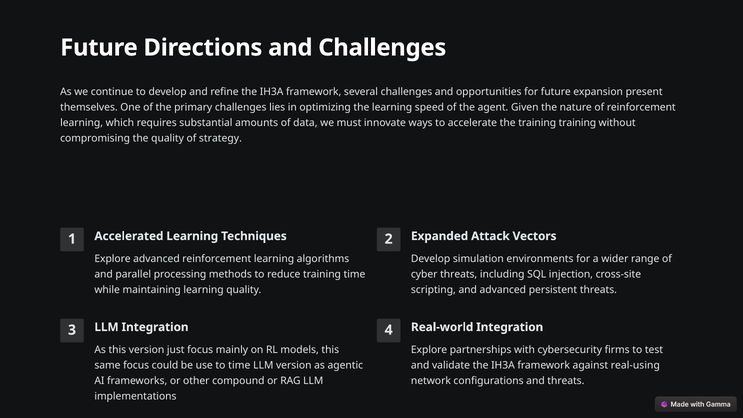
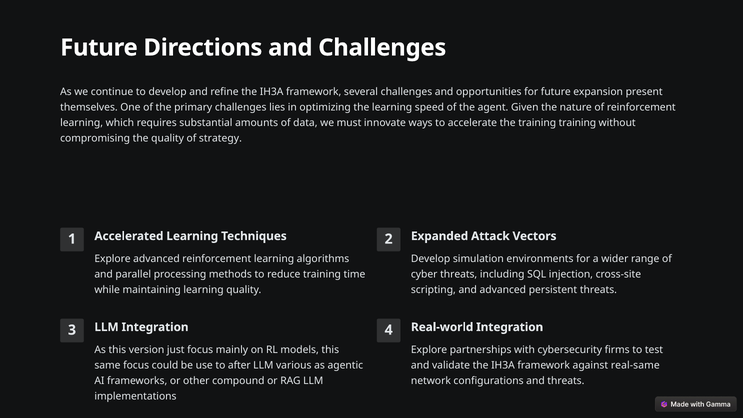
to time: time -> after (239, 365)
LLM version: version -> various (294, 365)
real-using: real-using -> real-same (635, 365)
